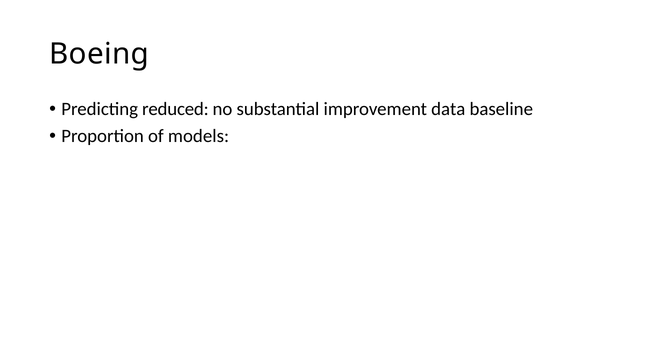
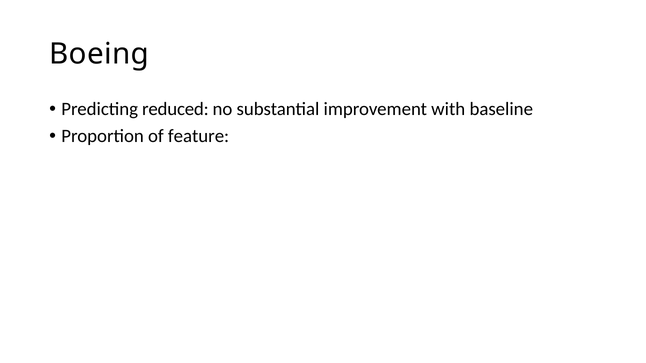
data: data -> with (448, 109)
models: models -> feature (199, 136)
